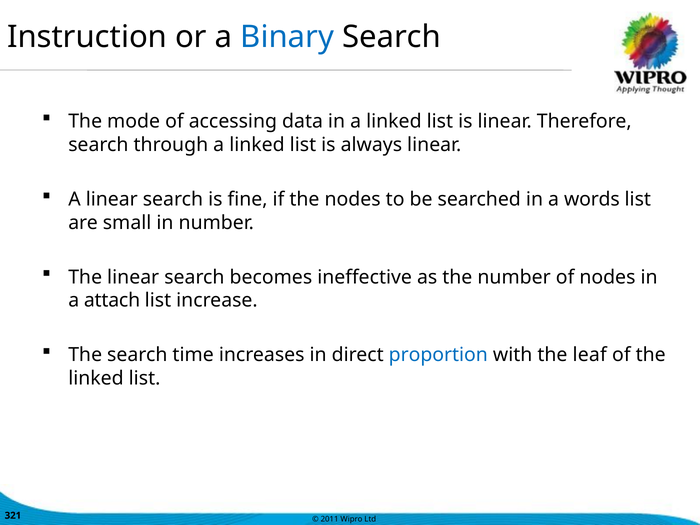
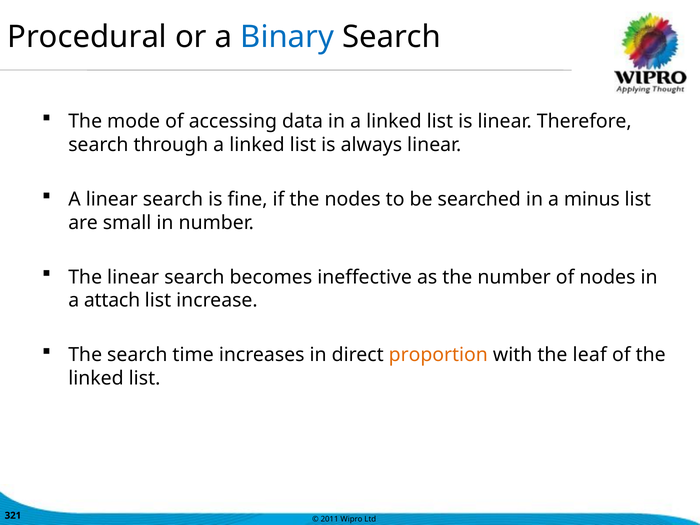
Instruction: Instruction -> Procedural (87, 37)
words: words -> minus (592, 199)
proportion colour: blue -> orange (438, 355)
